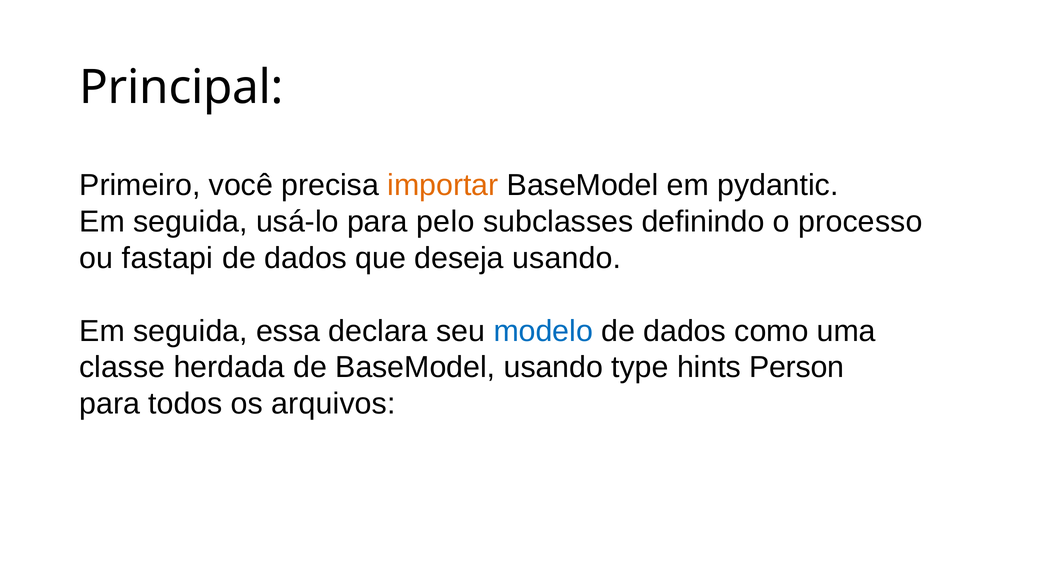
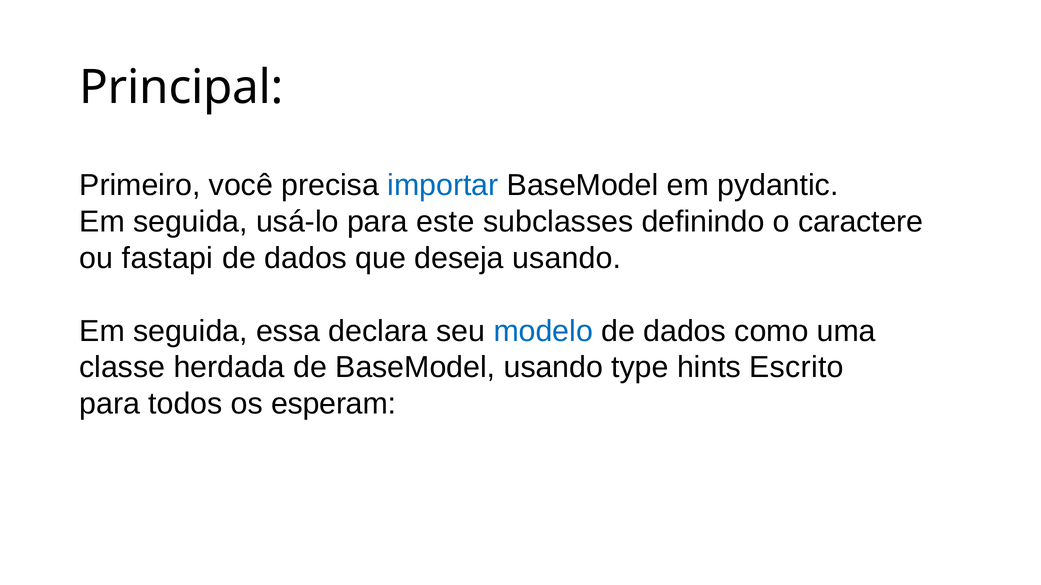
importar colour: orange -> blue (443, 186)
pelo: pelo -> este (445, 222)
processo: processo -> caractere (861, 222)
Person: Person -> Escrito (797, 368)
arquivos: arquivos -> esperam (334, 404)
